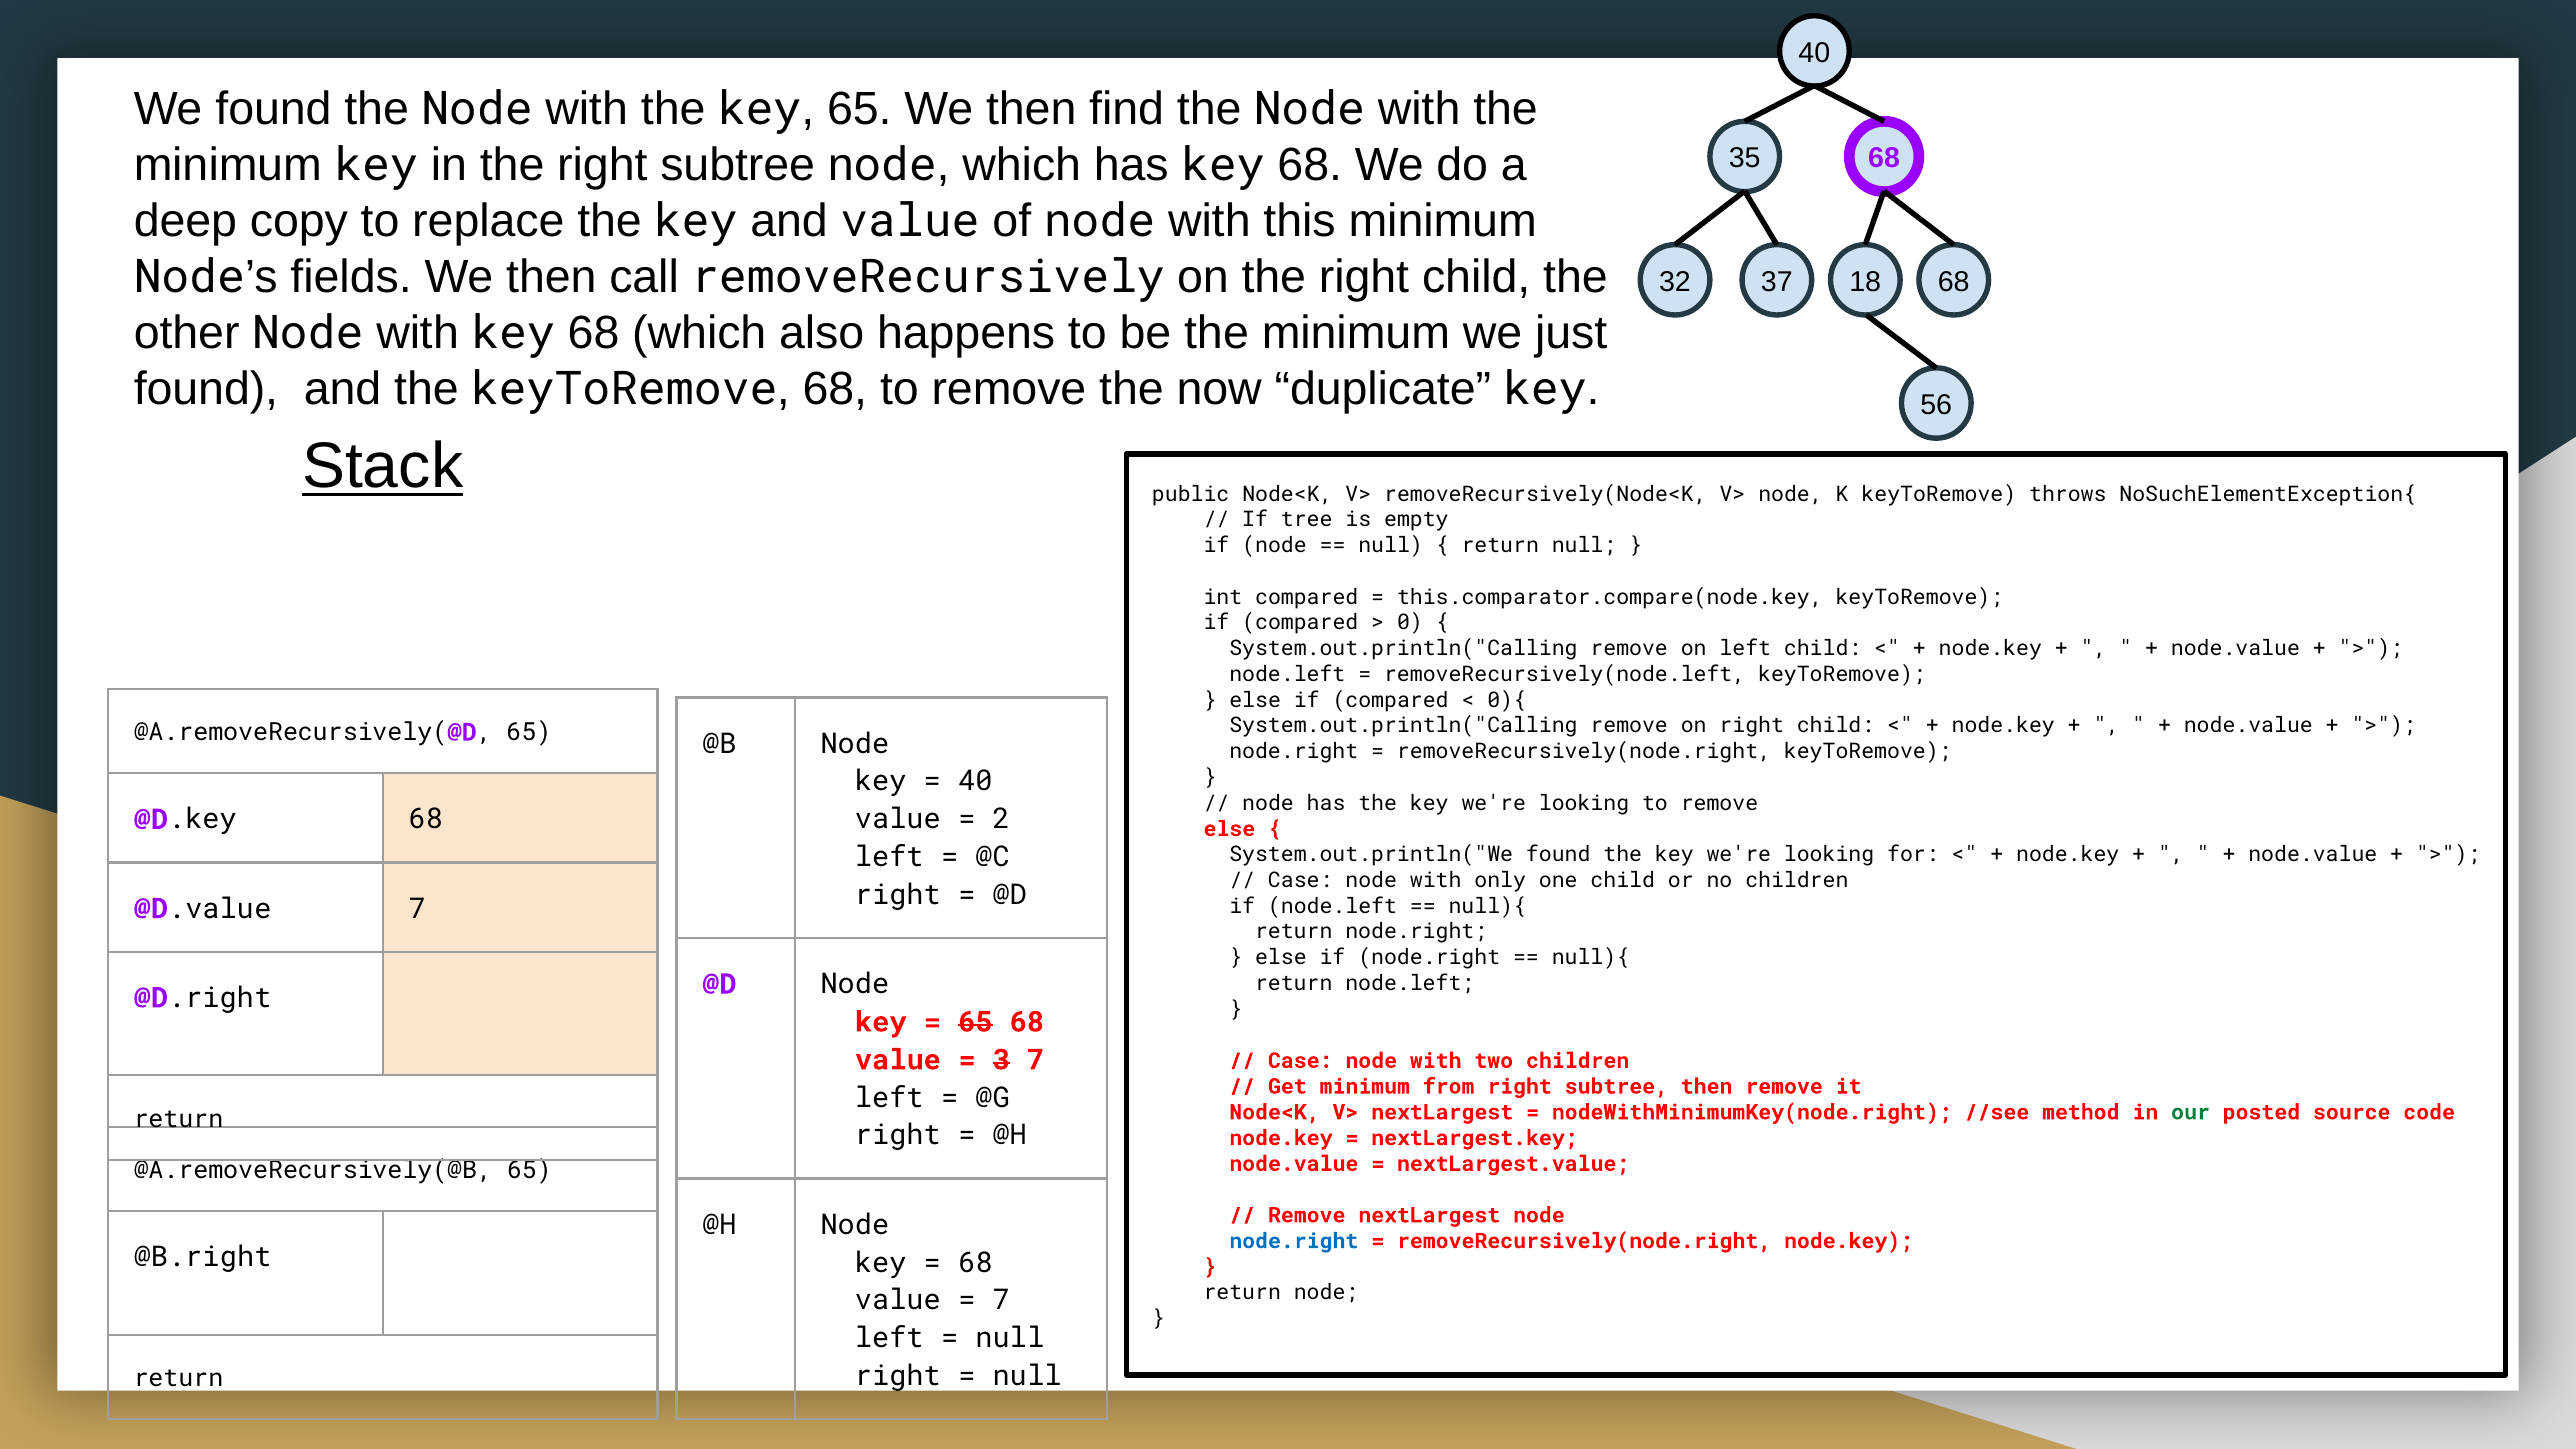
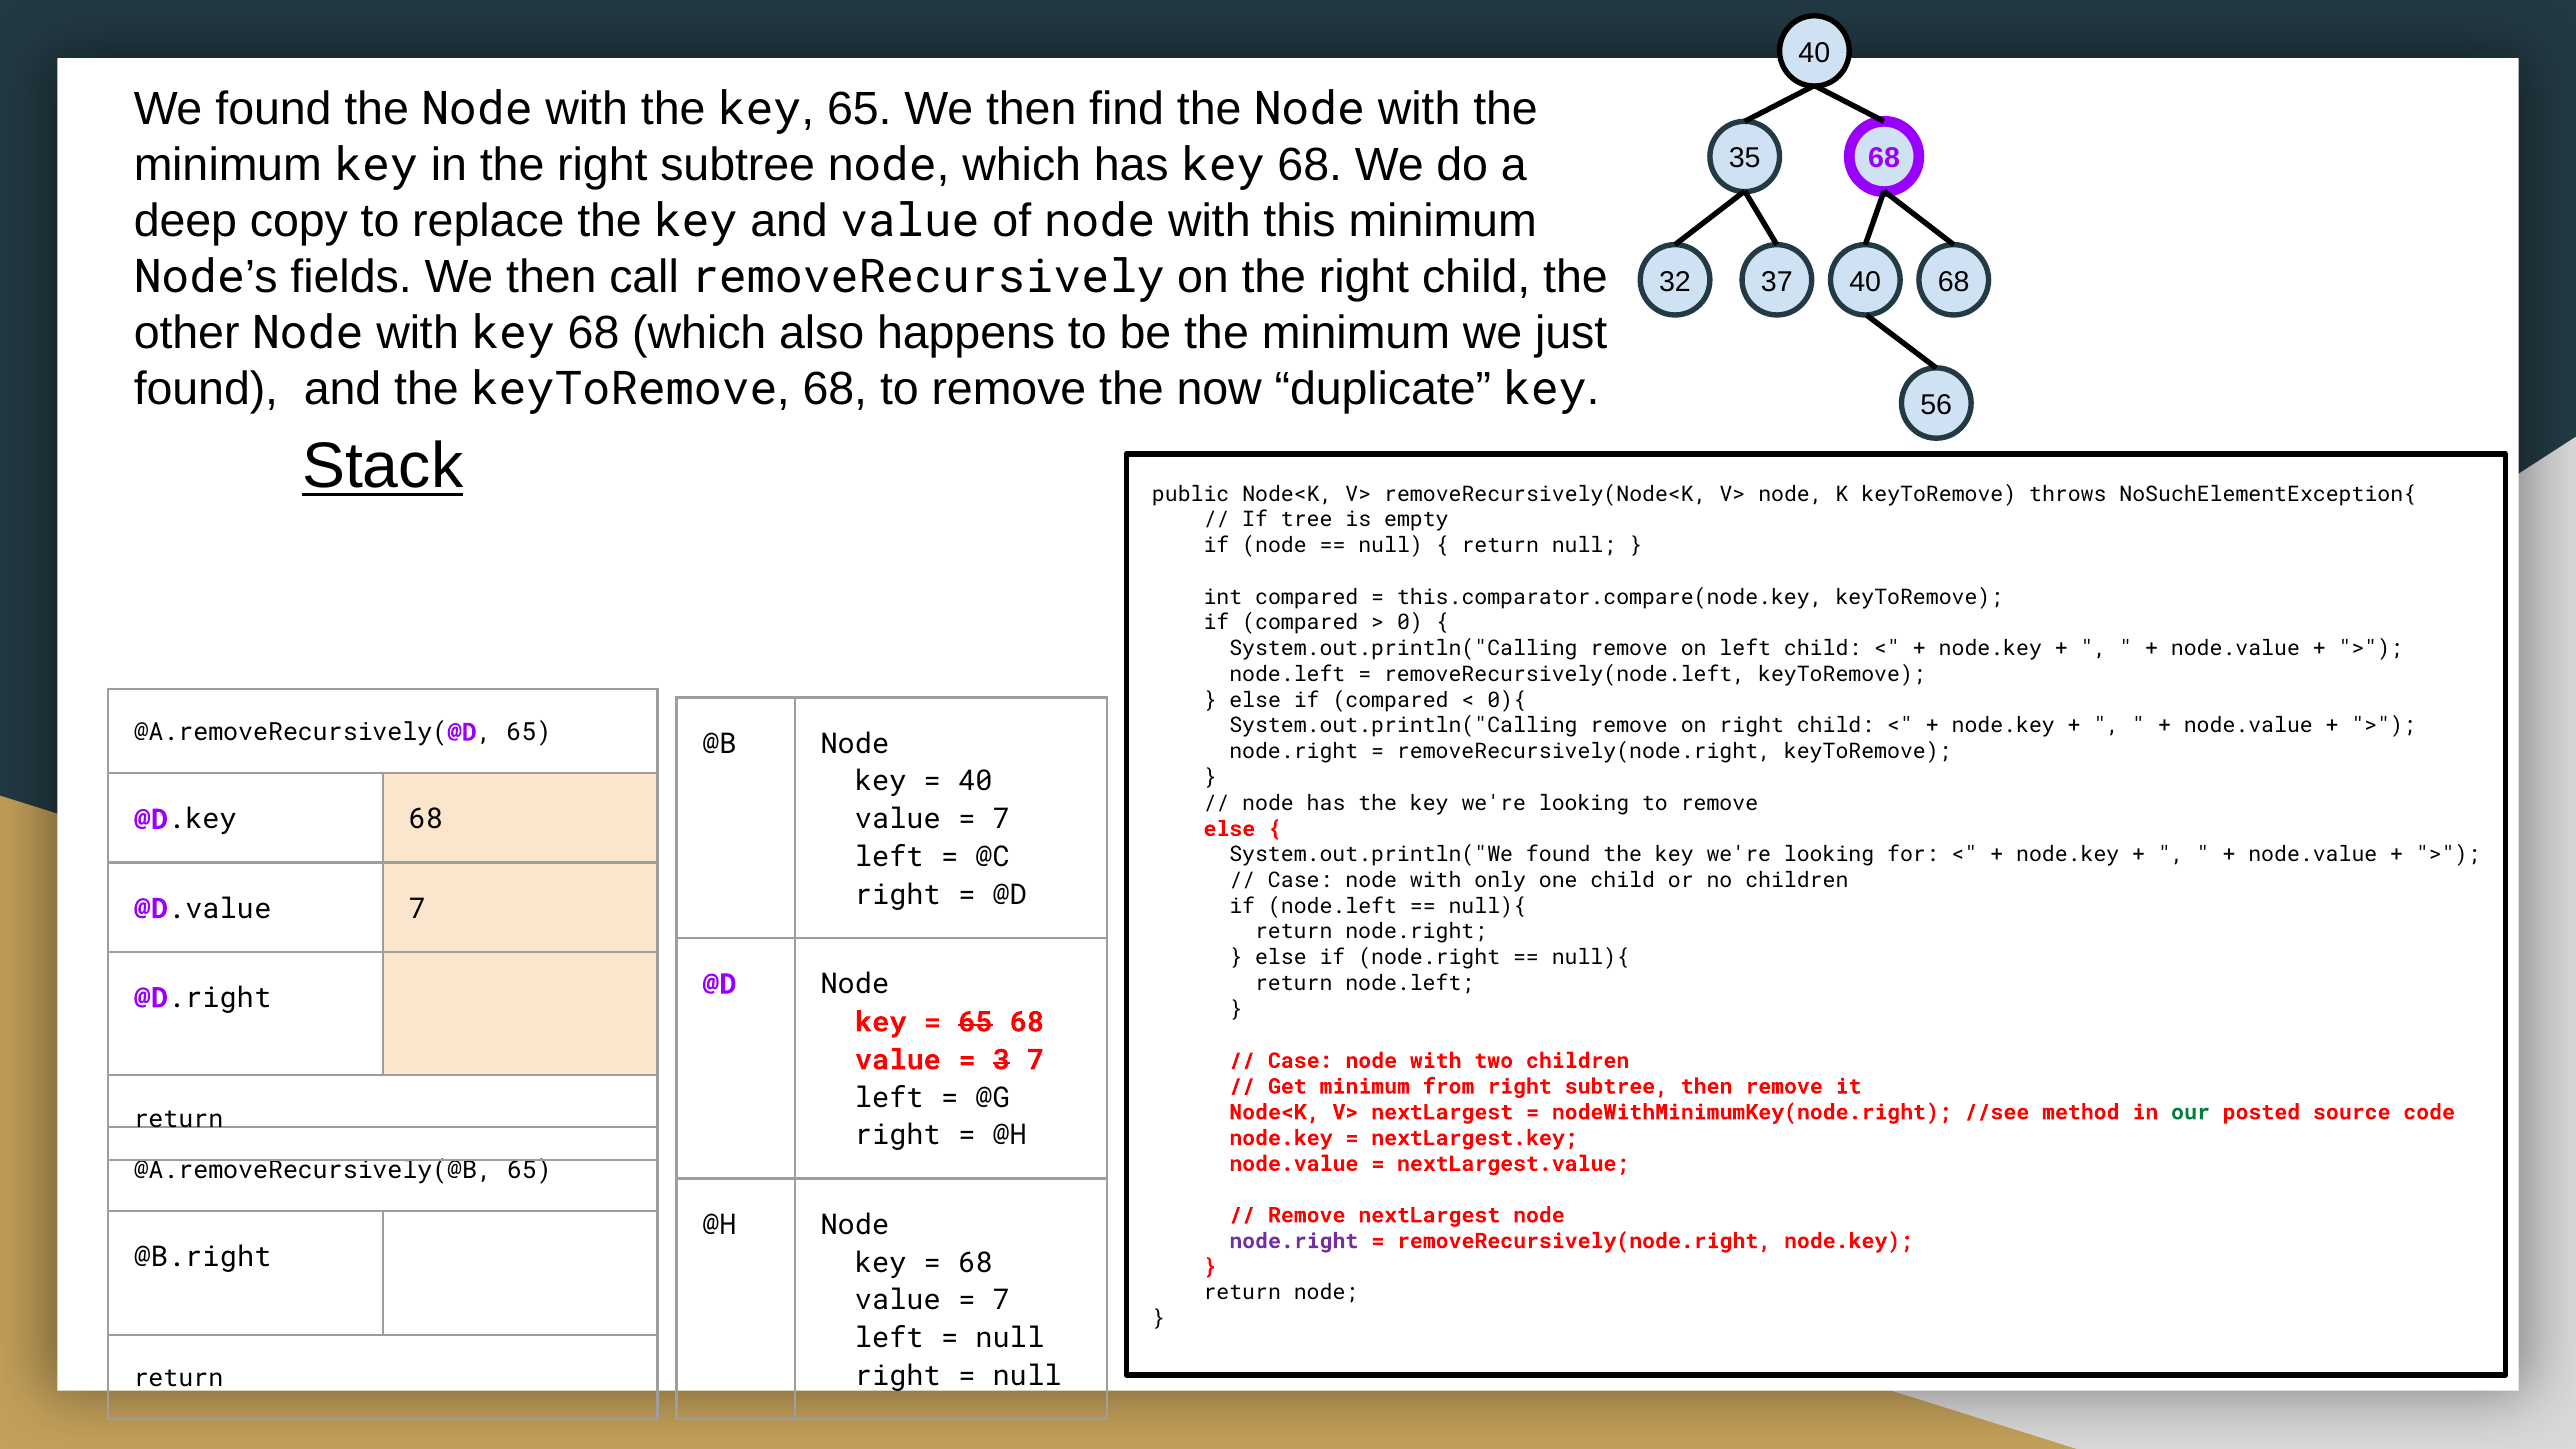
37 18: 18 -> 40 (1865, 282)
2: 2 -> 7 (1001, 819)
node.right colour: blue -> purple (1294, 1241)
